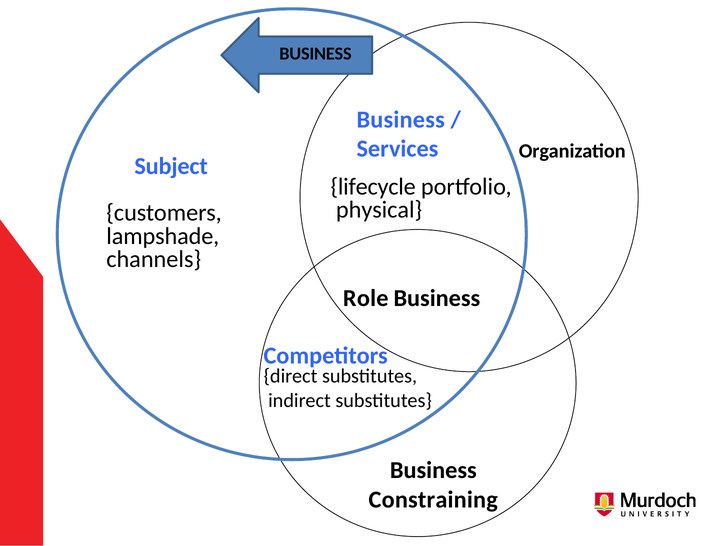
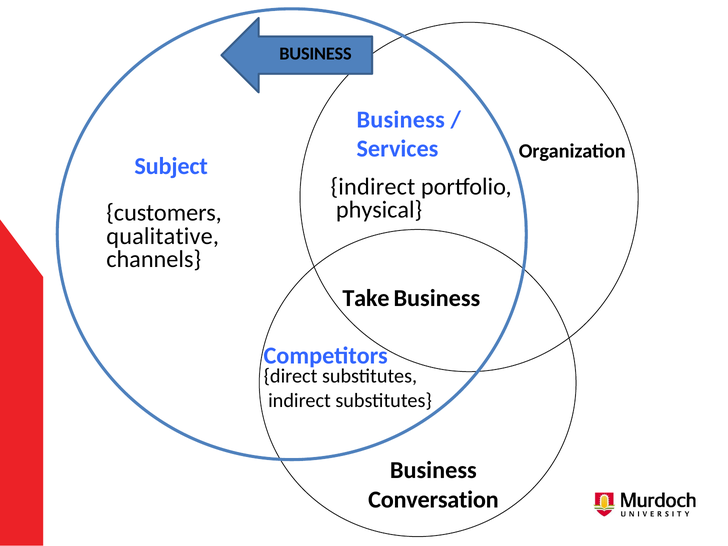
lifecycle: lifecycle -> indirect (373, 187)
lampshade: lampshade -> qualitative (163, 236)
Role: Role -> Take (366, 298)
Constraining: Constraining -> Conversation (433, 500)
